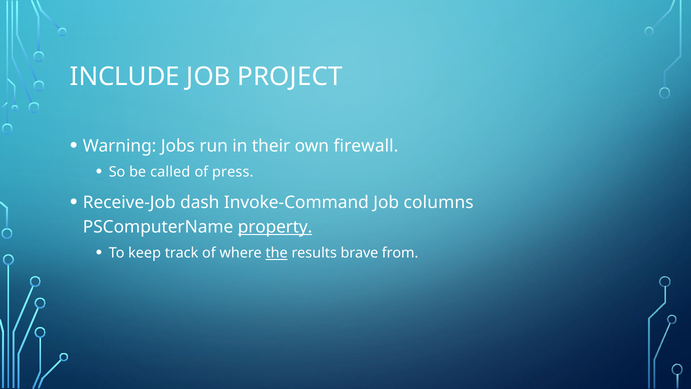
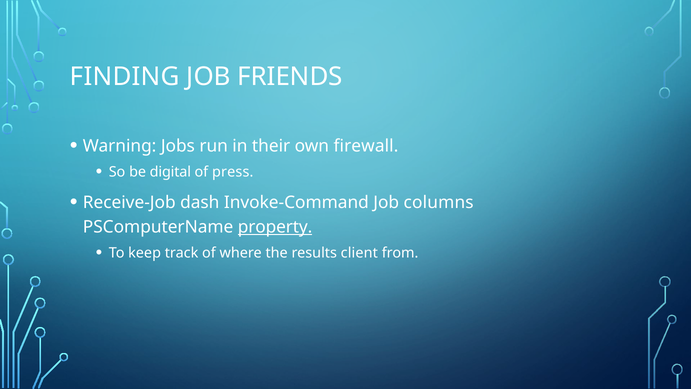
INCLUDE: INCLUDE -> FINDING (125, 77)
PROJECT: PROJECT -> FRIENDS (290, 77)
called: called -> digital (170, 172)
the underline: present -> none (277, 253)
brave: brave -> client (359, 253)
